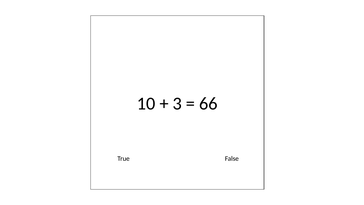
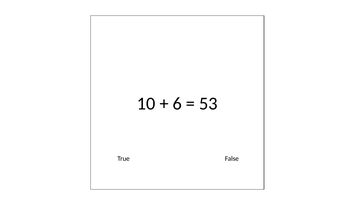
3: 3 -> 6 (177, 103)
66: 66 -> 53 (208, 103)
